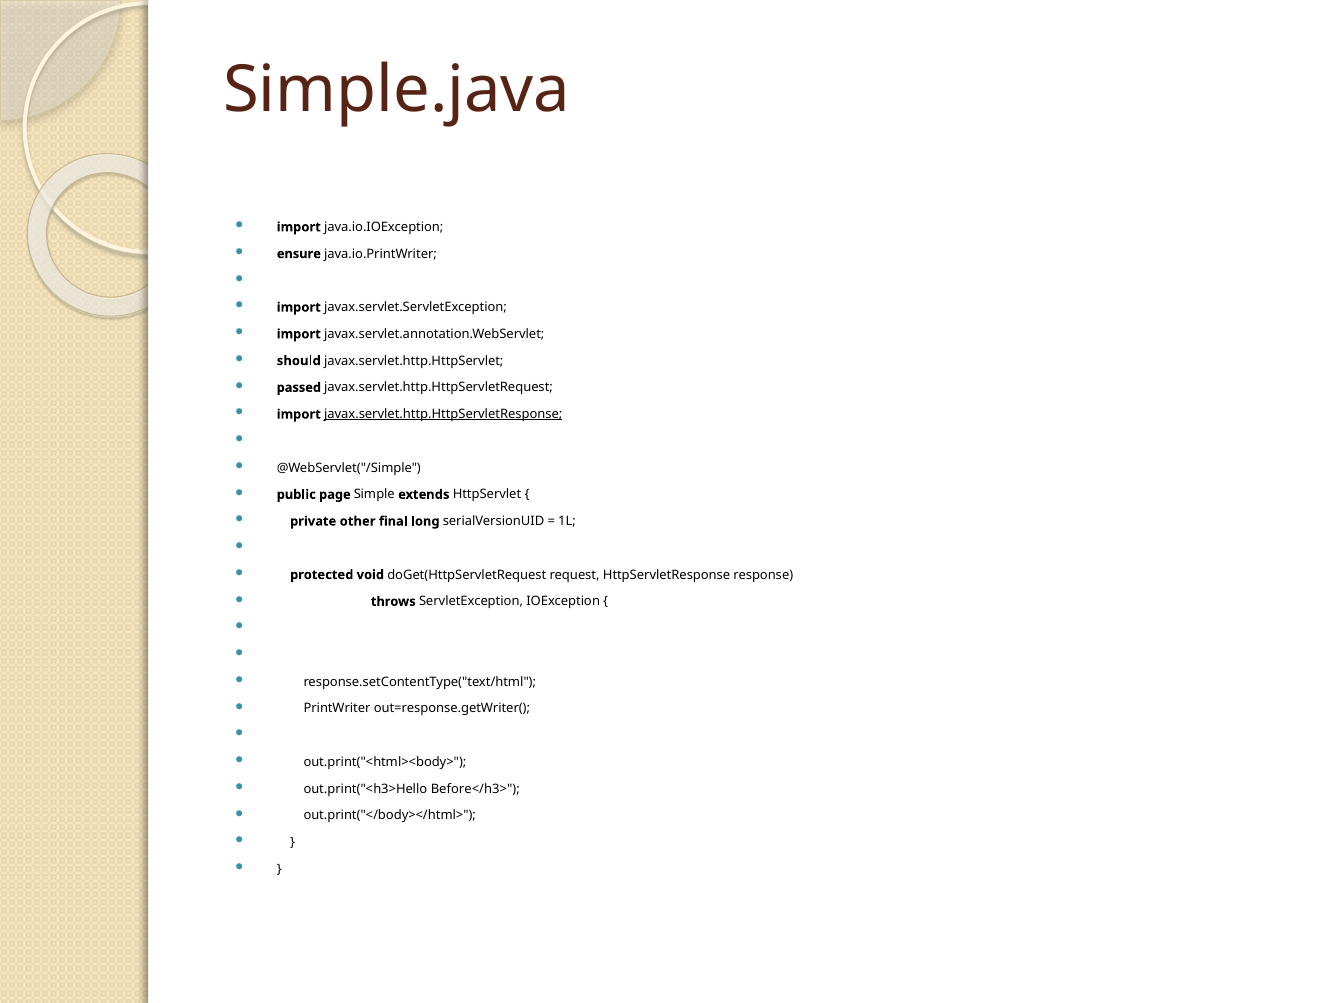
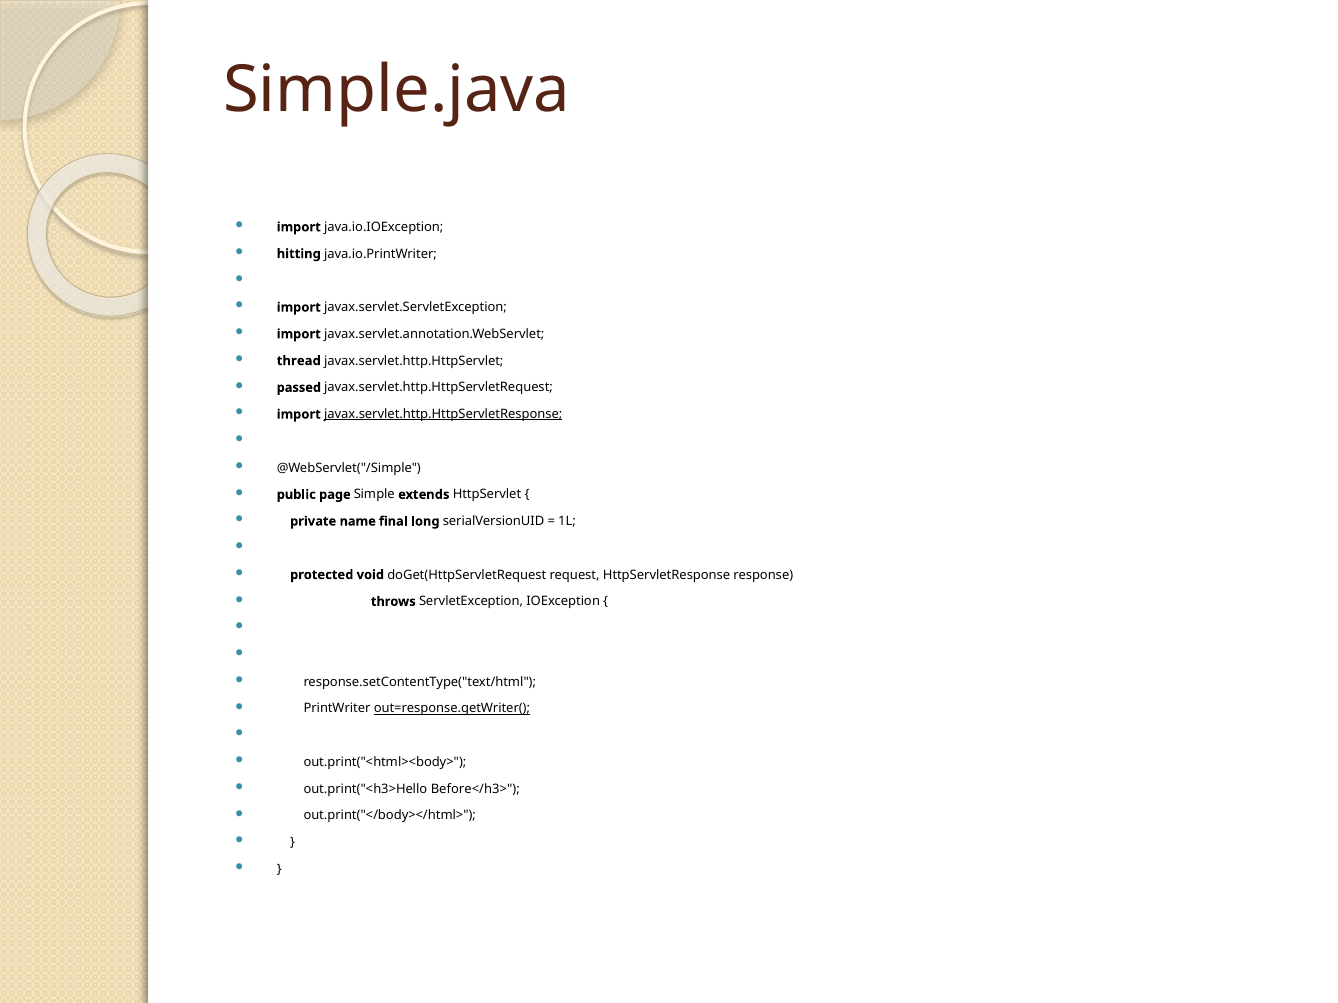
ensure: ensure -> hitting (299, 254)
should: should -> thread (299, 361)
other: other -> name (358, 522)
out=response.getWriter( underline: none -> present (452, 709)
